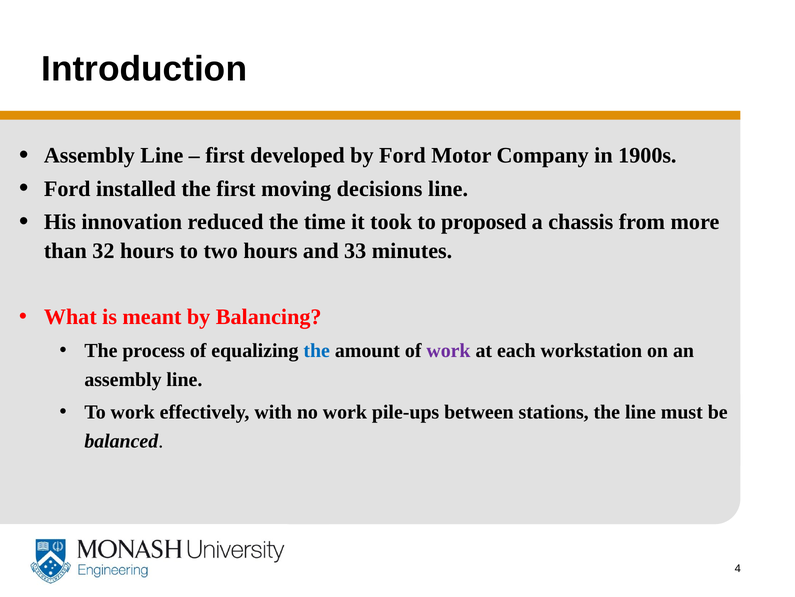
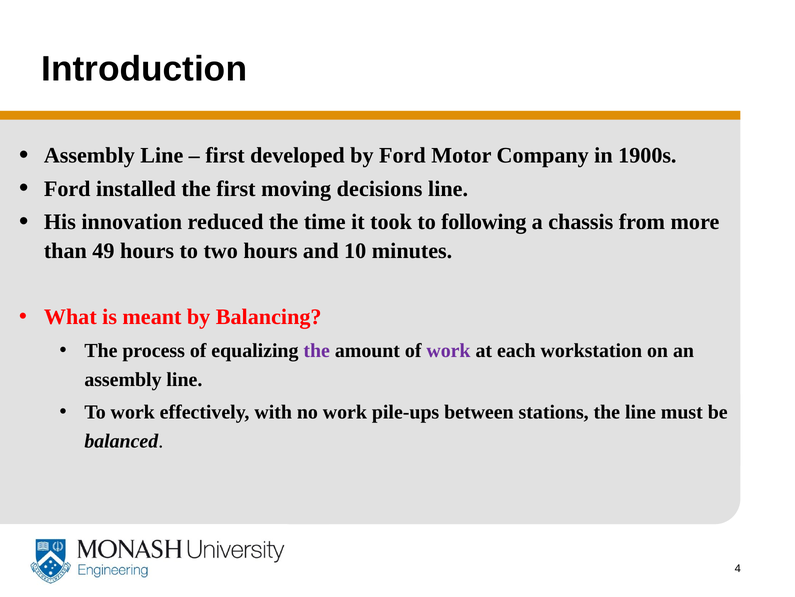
proposed: proposed -> following (484, 222)
32: 32 -> 49 (103, 250)
33: 33 -> 10 (355, 250)
the colour: blue -> purple (317, 350)
